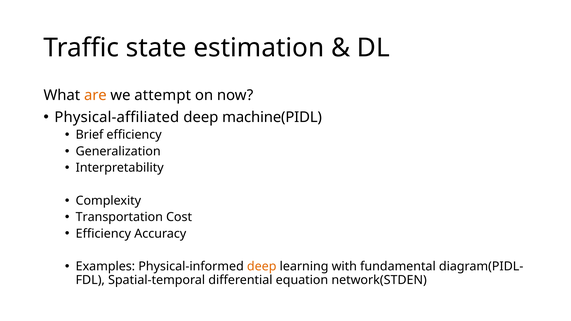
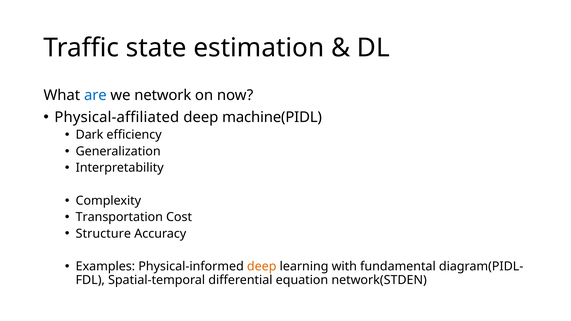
are colour: orange -> blue (95, 95)
attempt: attempt -> network (163, 95)
Brief: Brief -> Dark (90, 135)
Efficiency: Efficiency -> Structure (103, 234)
